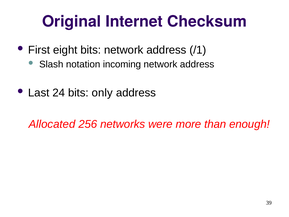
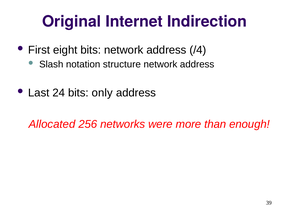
Checksum: Checksum -> Indirection (207, 22)
/1: /1 -> /4 (198, 50)
incoming: incoming -> structure (122, 64)
